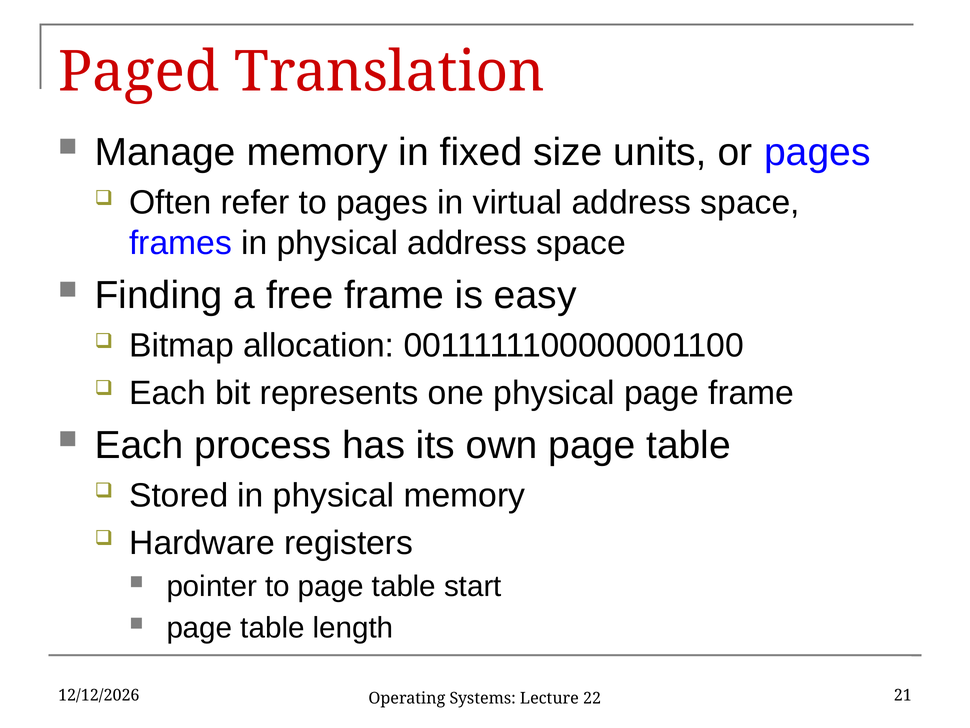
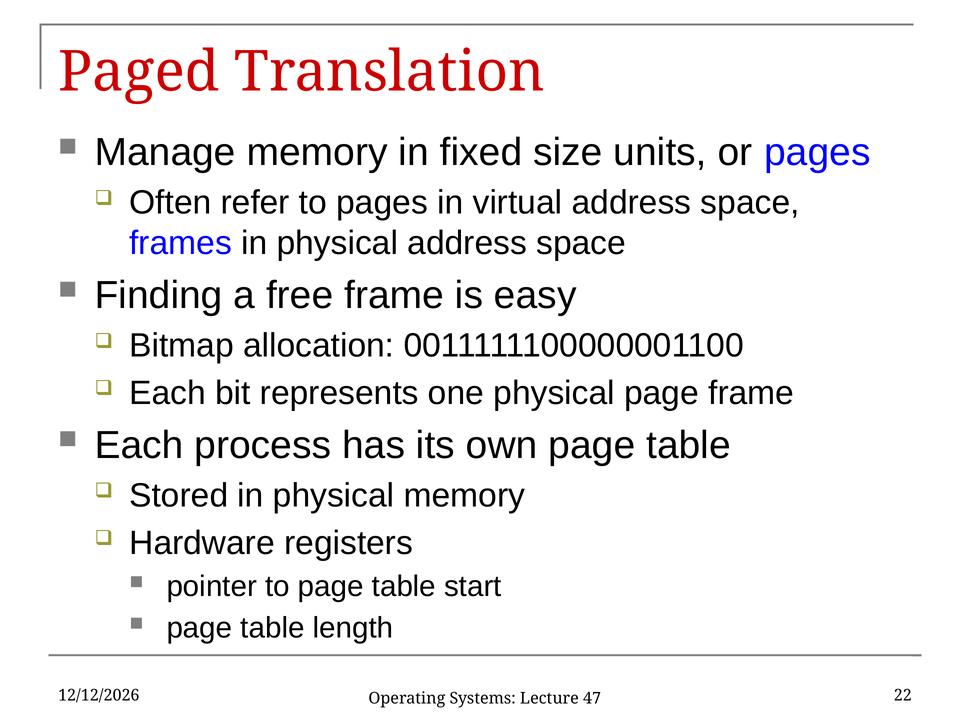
21: 21 -> 22 (903, 695)
22: 22 -> 47 (592, 698)
